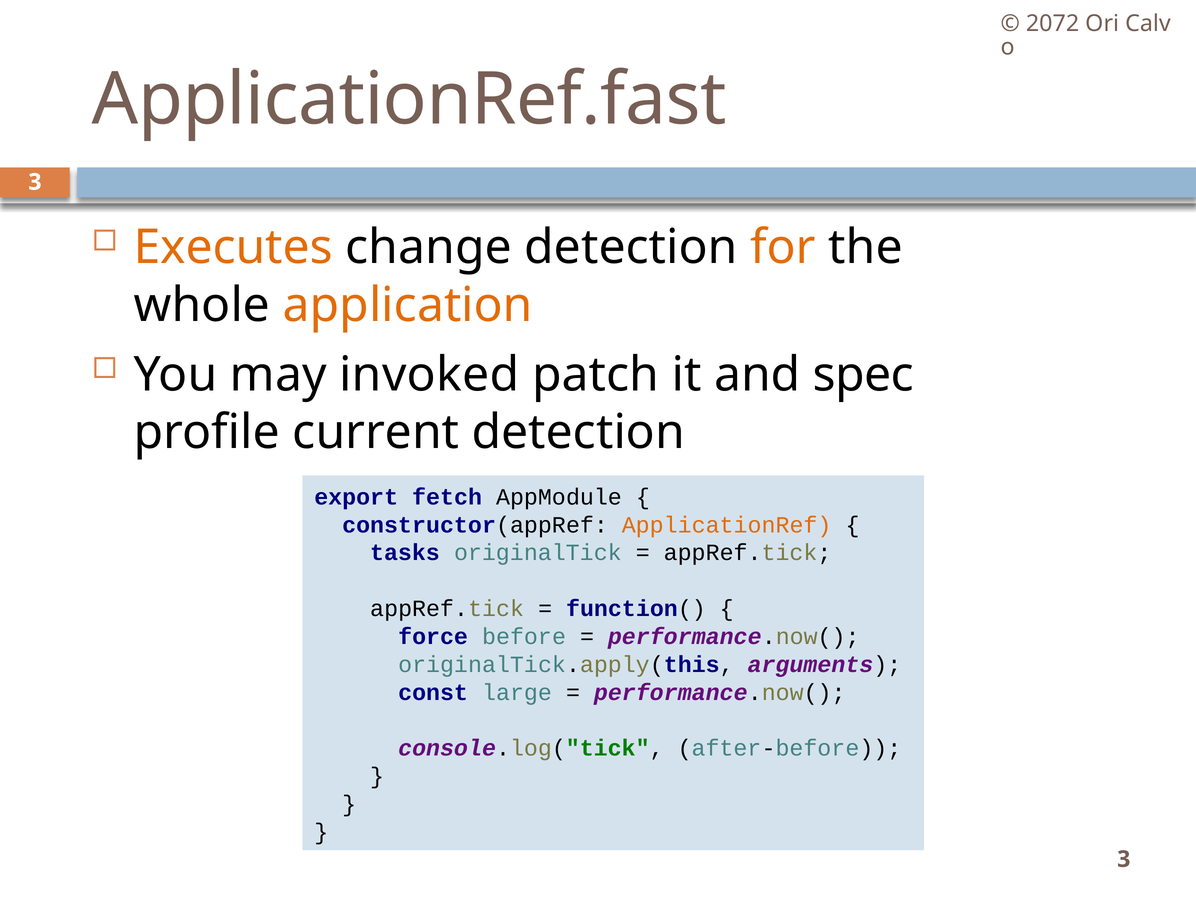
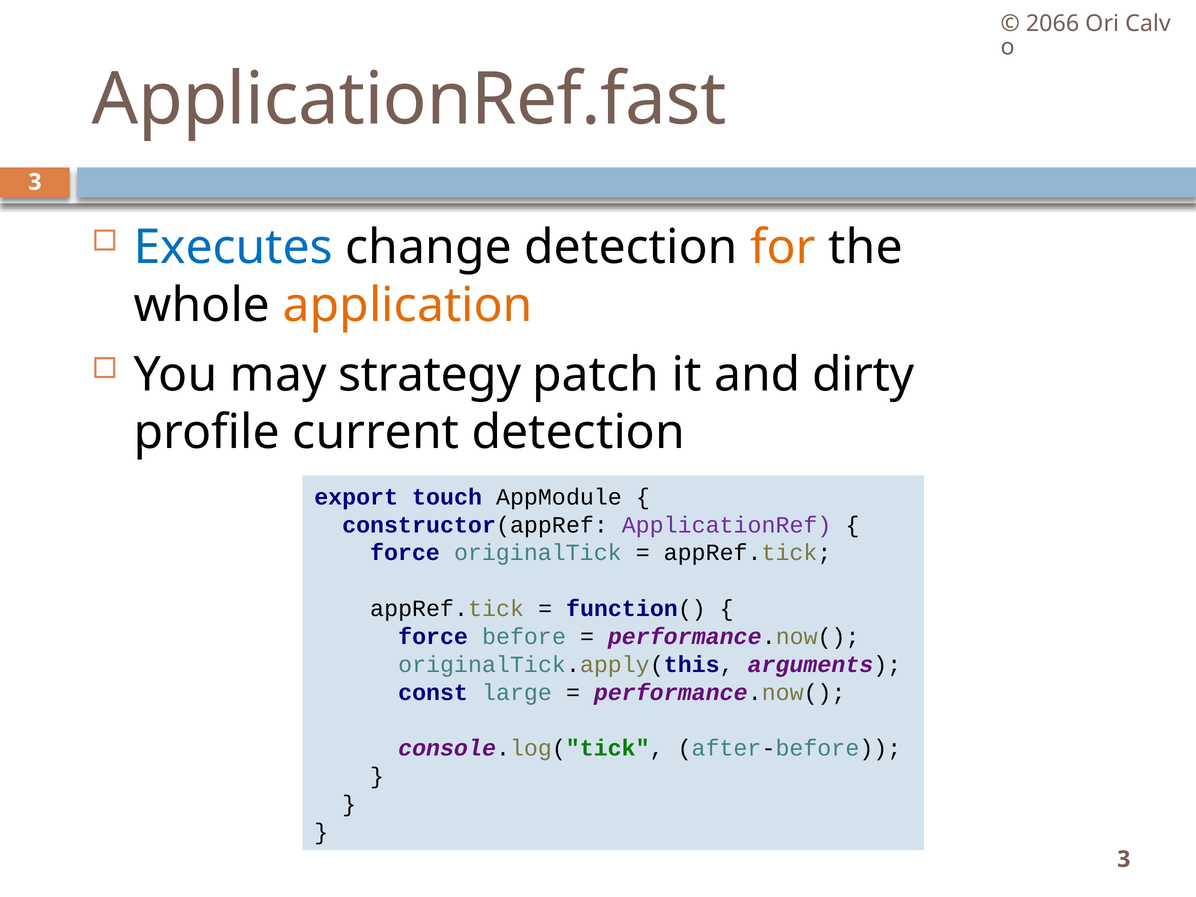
2072: 2072 -> 2066 (1053, 24)
Executes colour: orange -> blue (233, 247)
invoked: invoked -> strategy (430, 375)
spec: spec -> dirty (863, 375)
fetch: fetch -> touch (447, 497)
ApplicationRef colour: orange -> purple (727, 525)
tasks: tasks -> force (405, 553)
